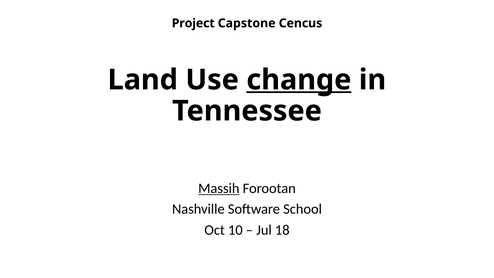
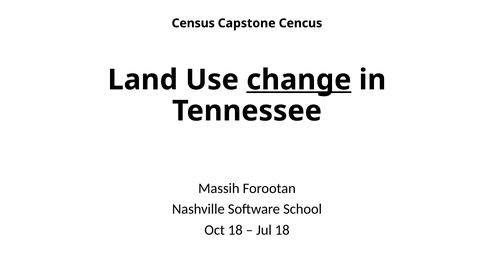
Project: Project -> Census (193, 23)
Massih underline: present -> none (219, 188)
Oct 10: 10 -> 18 (235, 230)
